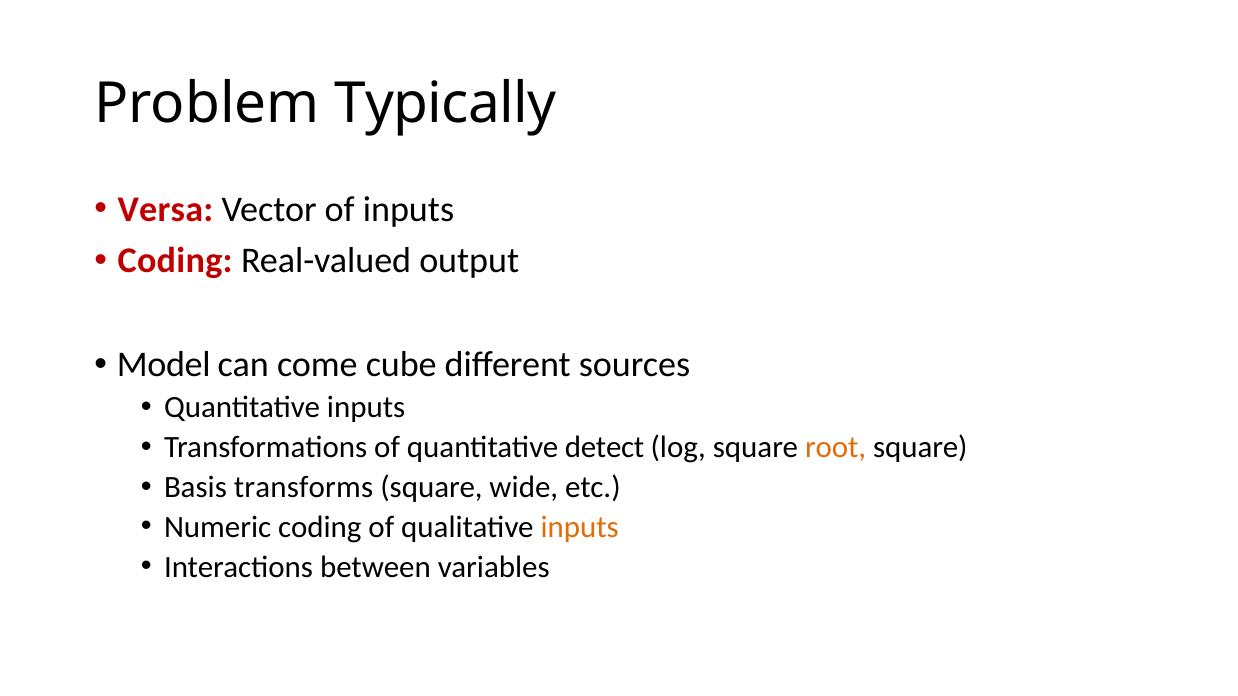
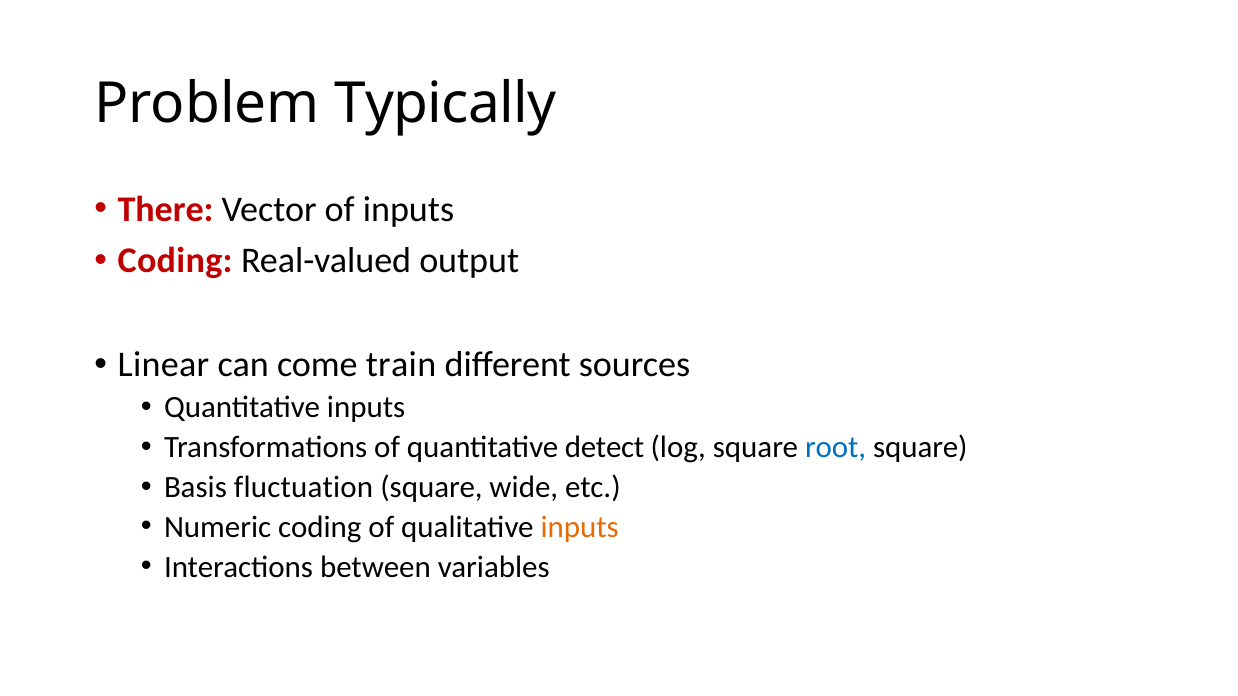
Versa: Versa -> There (166, 209)
Model: Model -> Linear (163, 365)
cube: cube -> train (401, 365)
root colour: orange -> blue (836, 448)
transforms: transforms -> fluctuation (304, 487)
